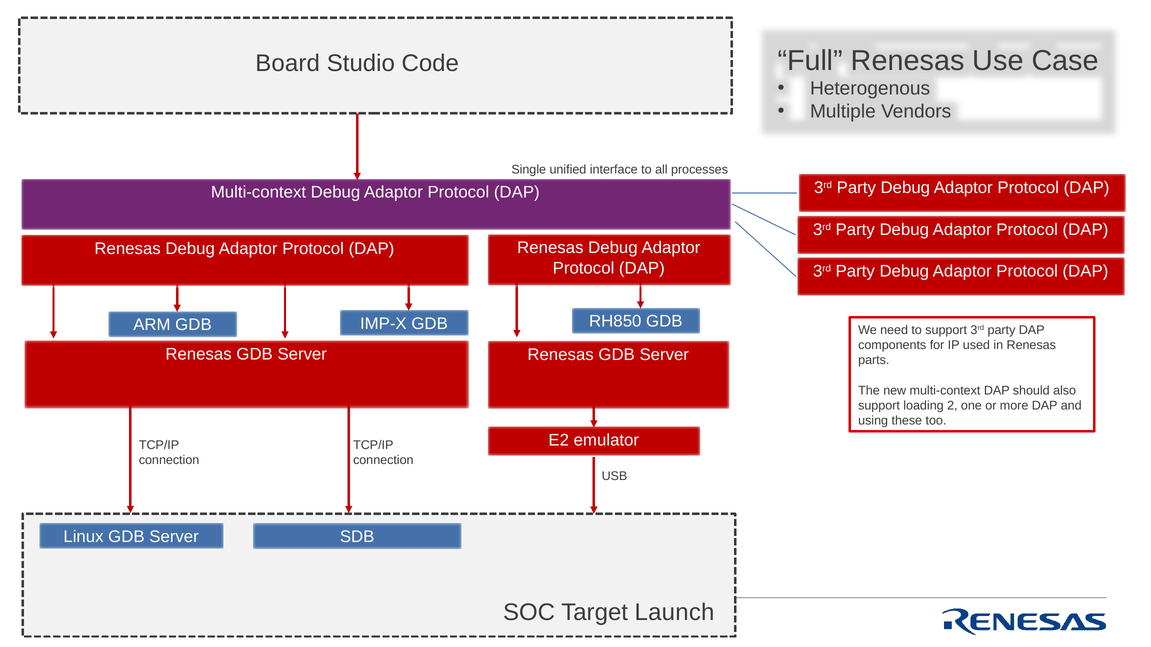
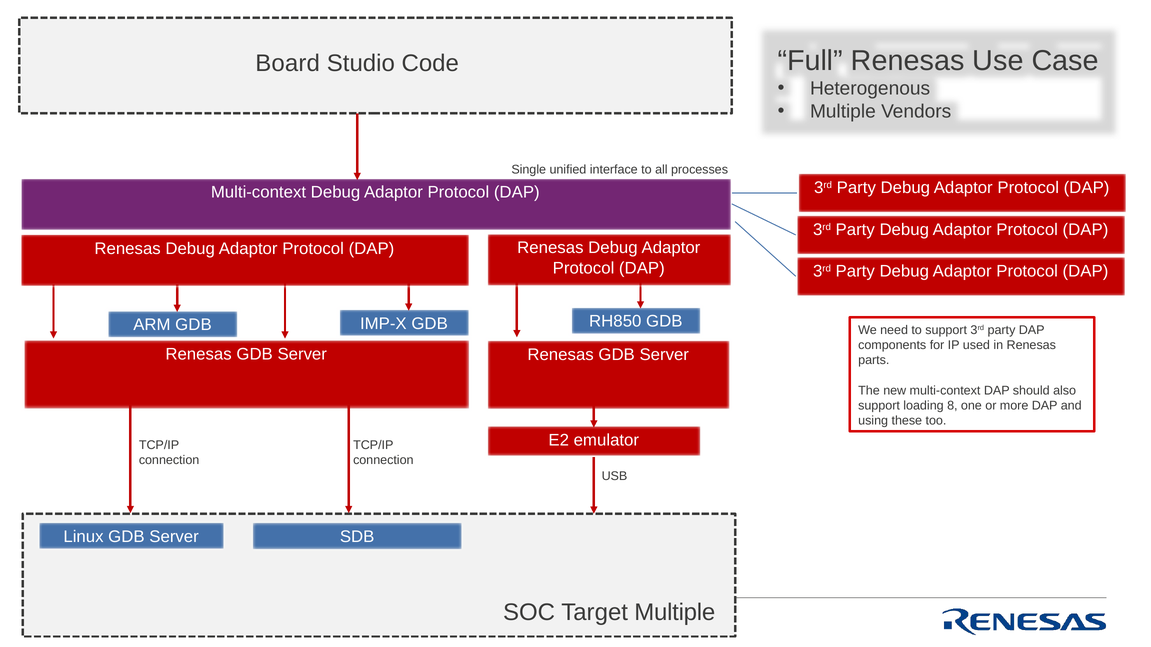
2: 2 -> 8 (952, 406)
Target Launch: Launch -> Multiple (675, 613)
